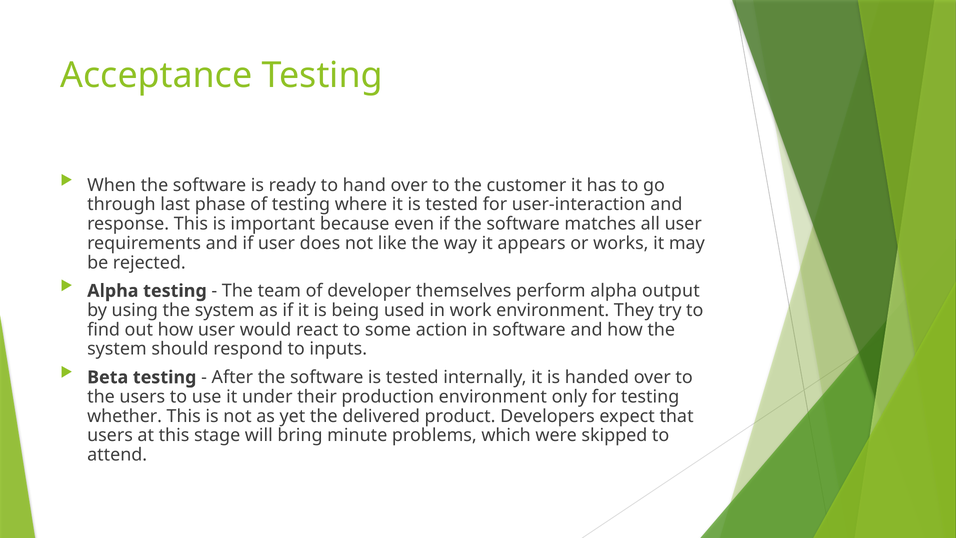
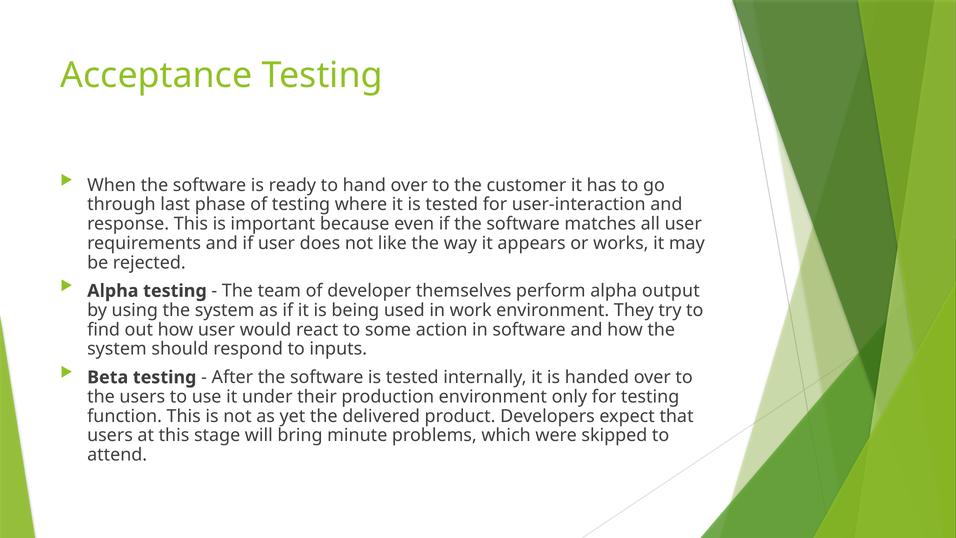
whether: whether -> function (125, 416)
